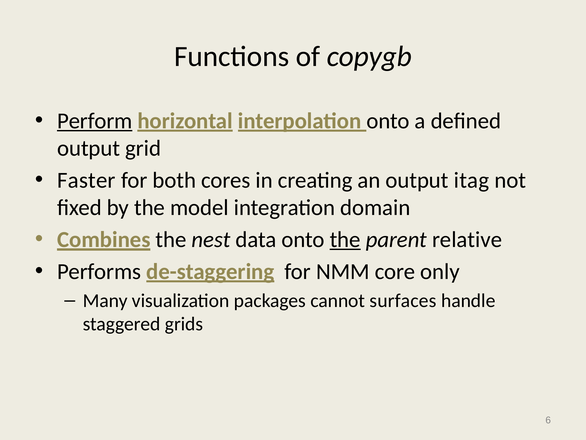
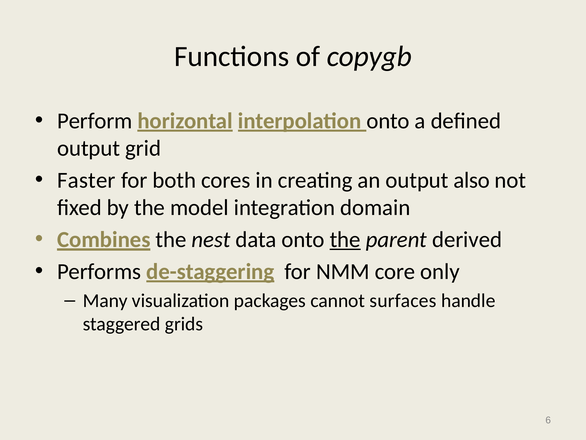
Perform underline: present -> none (95, 121)
itag: itag -> also (472, 180)
relative: relative -> derived (467, 239)
